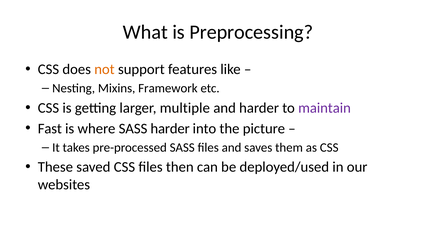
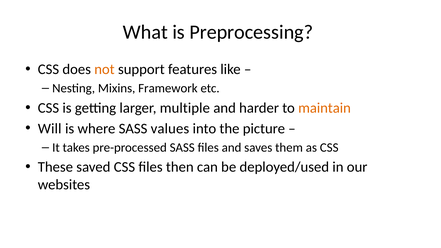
maintain colour: purple -> orange (324, 108)
Fast: Fast -> Will (50, 129)
SASS harder: harder -> values (170, 129)
